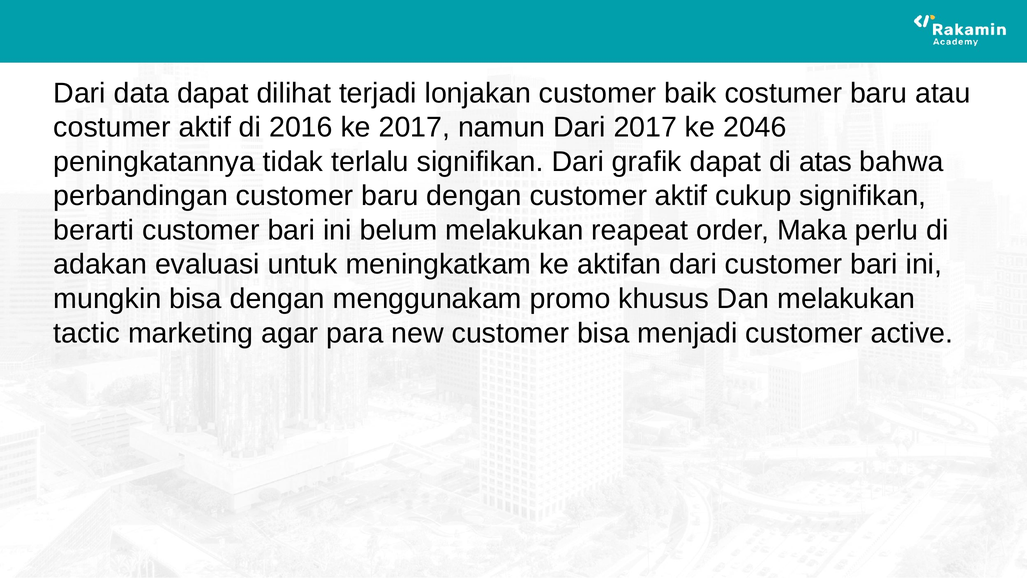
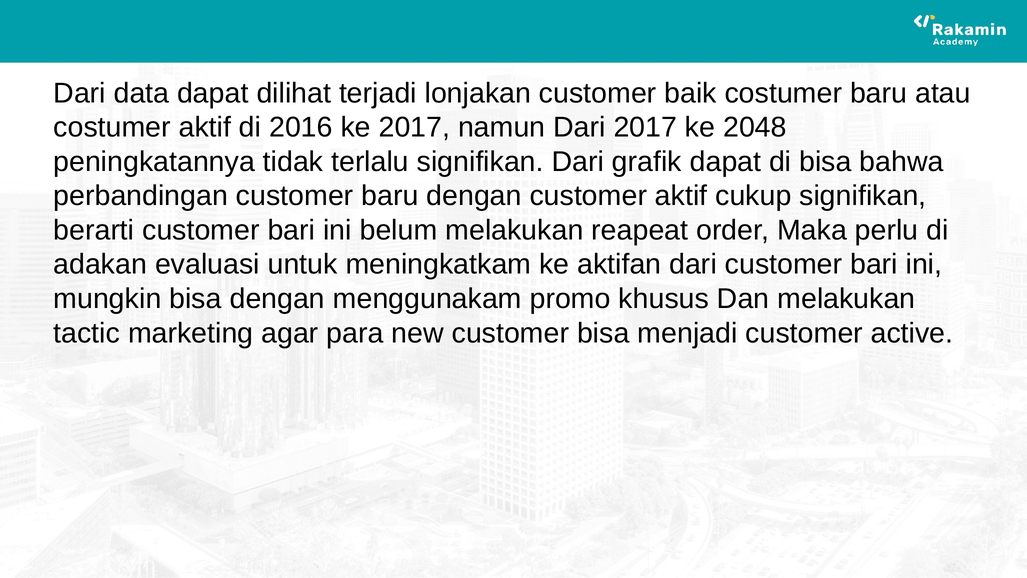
2046: 2046 -> 2048 (755, 127)
di atas: atas -> bisa (825, 162)
